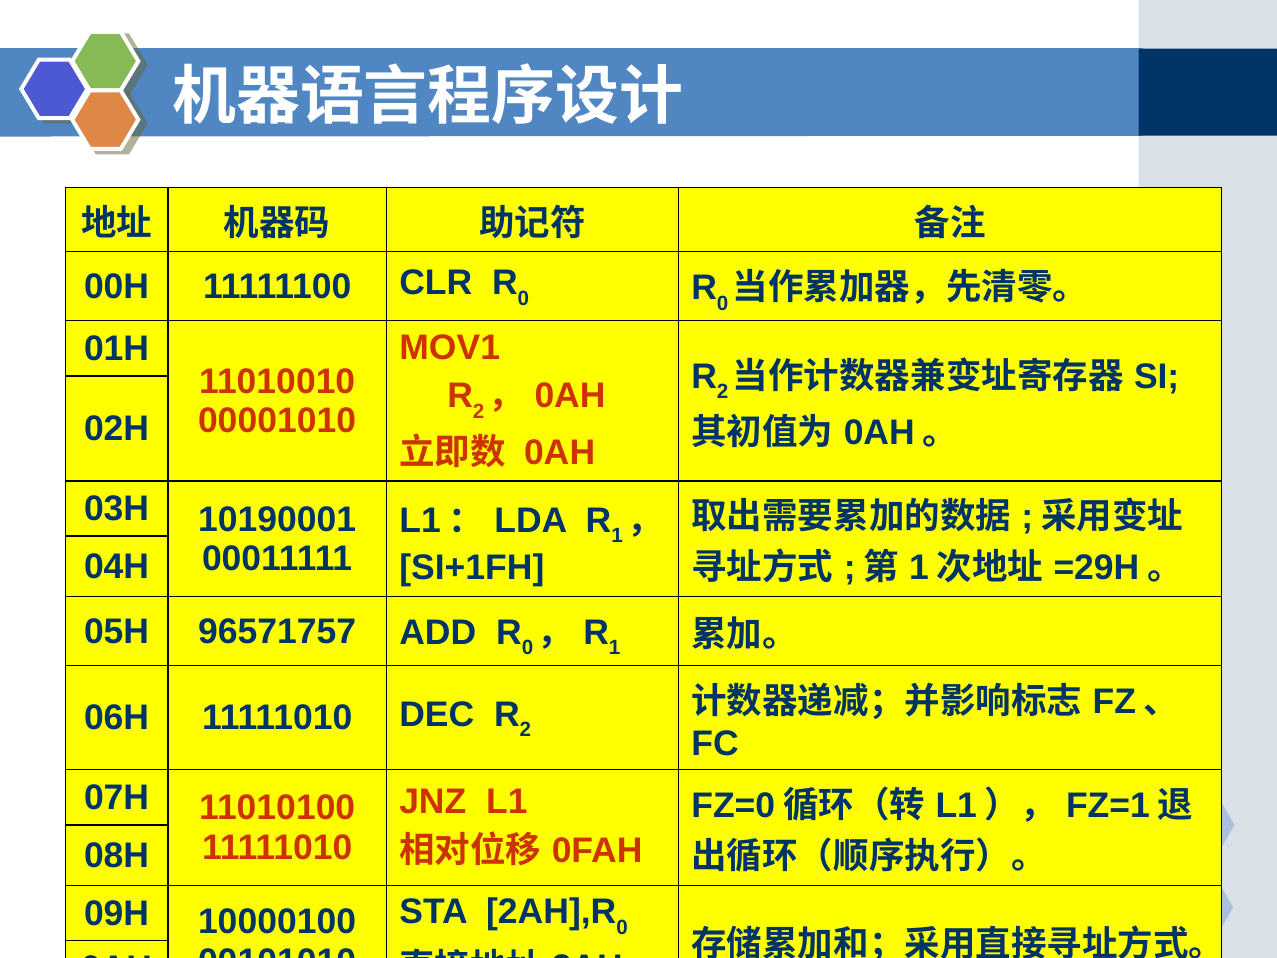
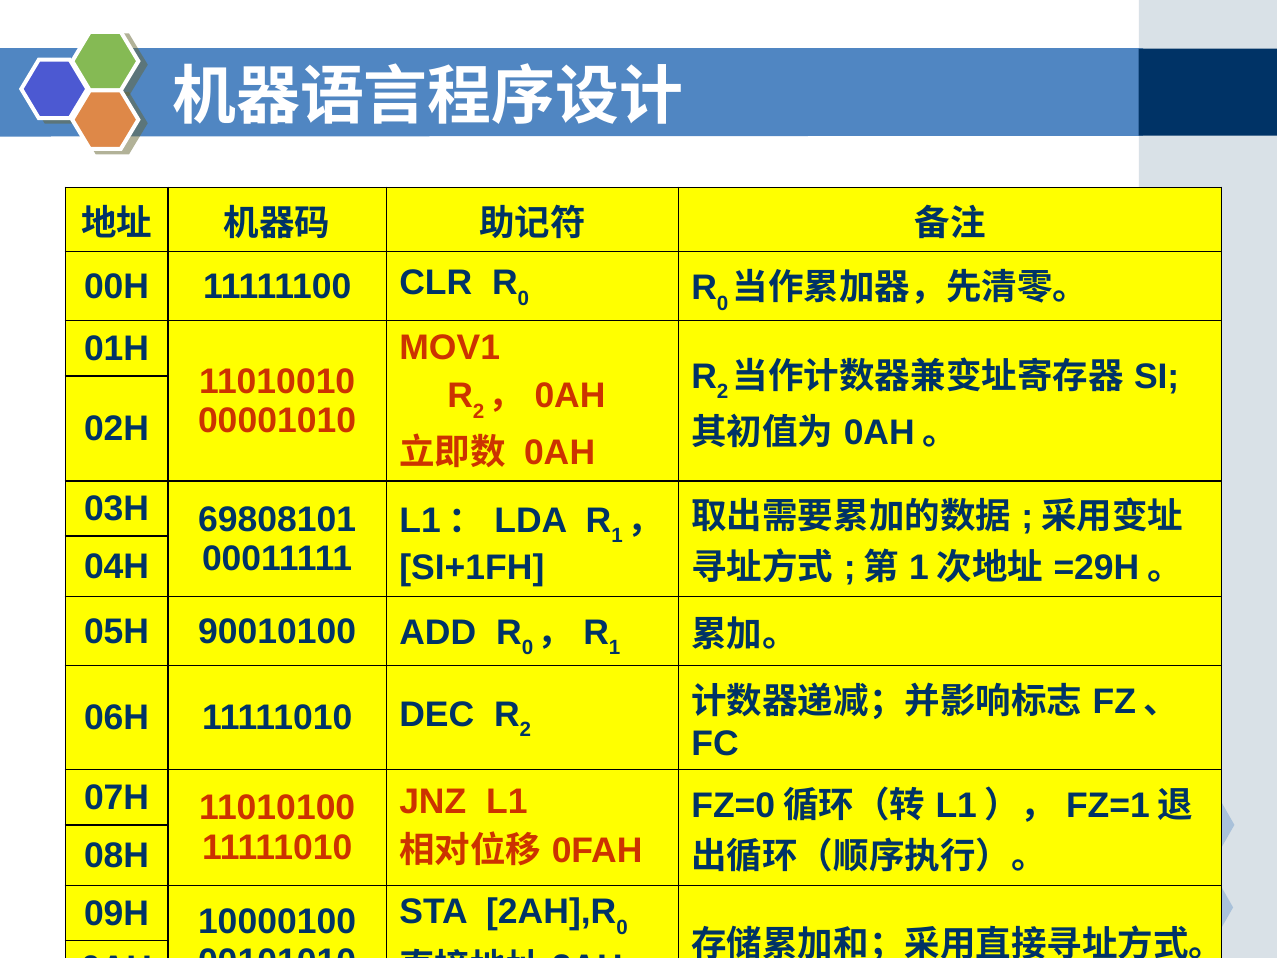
10190001: 10190001 -> 69808101 (277, 519)
96571757: 96571757 -> 90010100 (277, 632)
